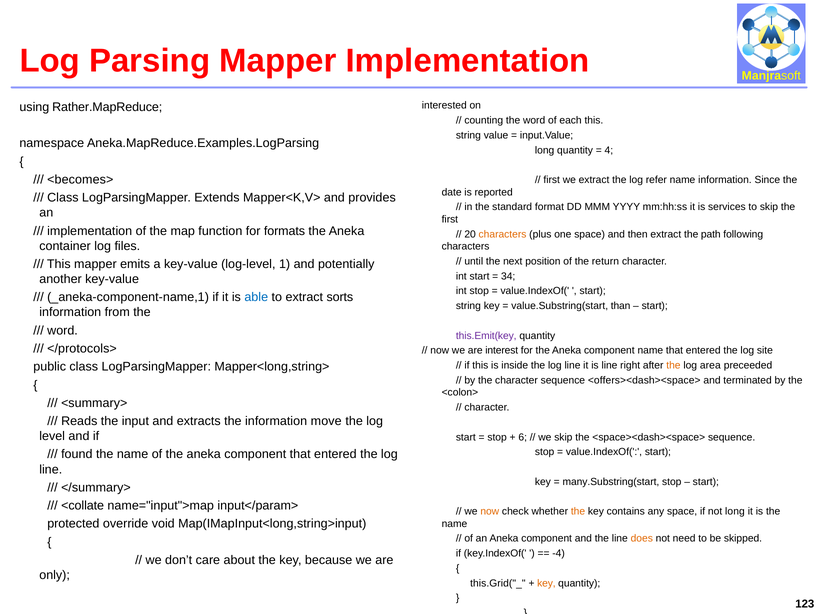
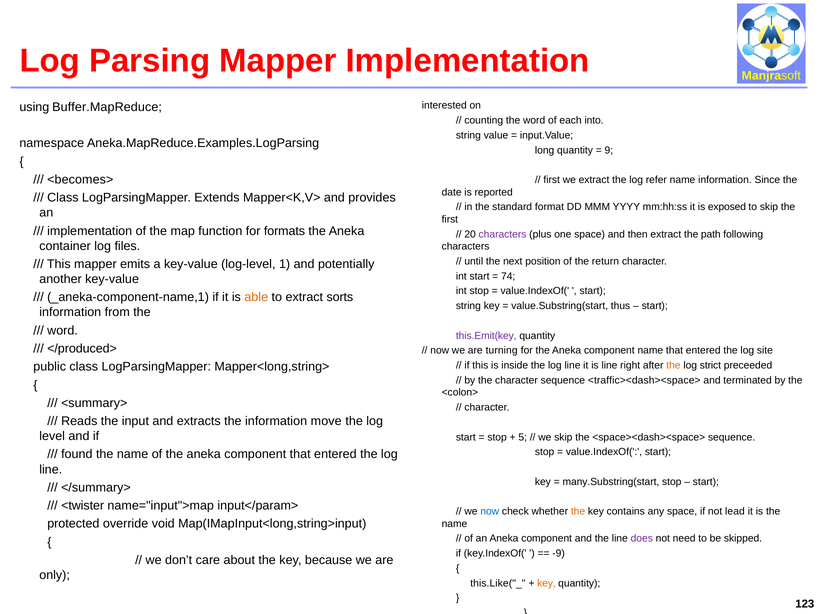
Rather.MapReduce: Rather.MapReduce -> Buffer.MapReduce (107, 107)
each this: this -> into (594, 120)
4: 4 -> 9 (609, 150)
services: services -> exposed (727, 207)
characters colour: orange -> purple (503, 234)
34: 34 -> 74 (508, 276)
able colour: blue -> orange (256, 297)
than: than -> thus (621, 306)
</protocols>: </protocols> -> </produced> (82, 349)
interest: interest -> turning (502, 351)
area: area -> strict (710, 366)
<offers><dash><space>: <offers><dash><space> -> <traffic><dash><space> (644, 380)
6: 6 -> 5 (523, 437)
<collate: <collate -> <twister (83, 506)
now colour: orange -> blue (490, 512)
not long: long -> lead (735, 512)
does colour: orange -> purple (642, 539)
-4: -4 -> -9 (559, 554)
this.Grid("_: this.Grid("_ -> this.Like("_ (498, 583)
